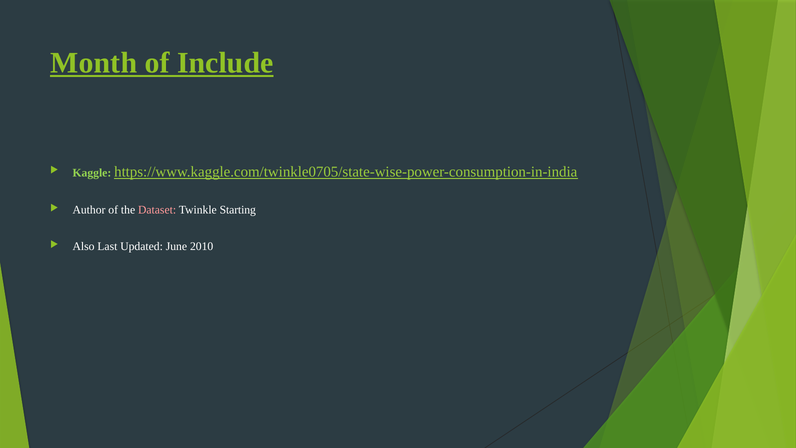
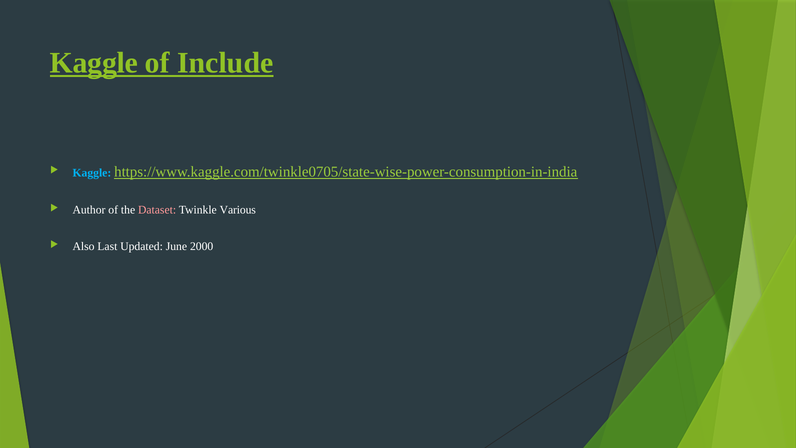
Month: Month -> Kaggle (94, 63)
Kaggle colour: light green -> light blue (92, 173)
Starting: Starting -> Various (238, 210)
2010: 2010 -> 2000 (202, 246)
